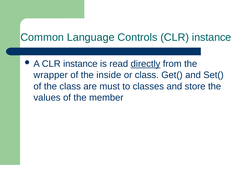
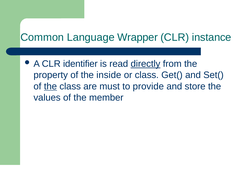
Controls: Controls -> Wrapper (138, 37)
A CLR instance: instance -> identifier (80, 64)
wrapper: wrapper -> property (51, 75)
the underline: none -> present (50, 86)
classes: classes -> provide (148, 86)
